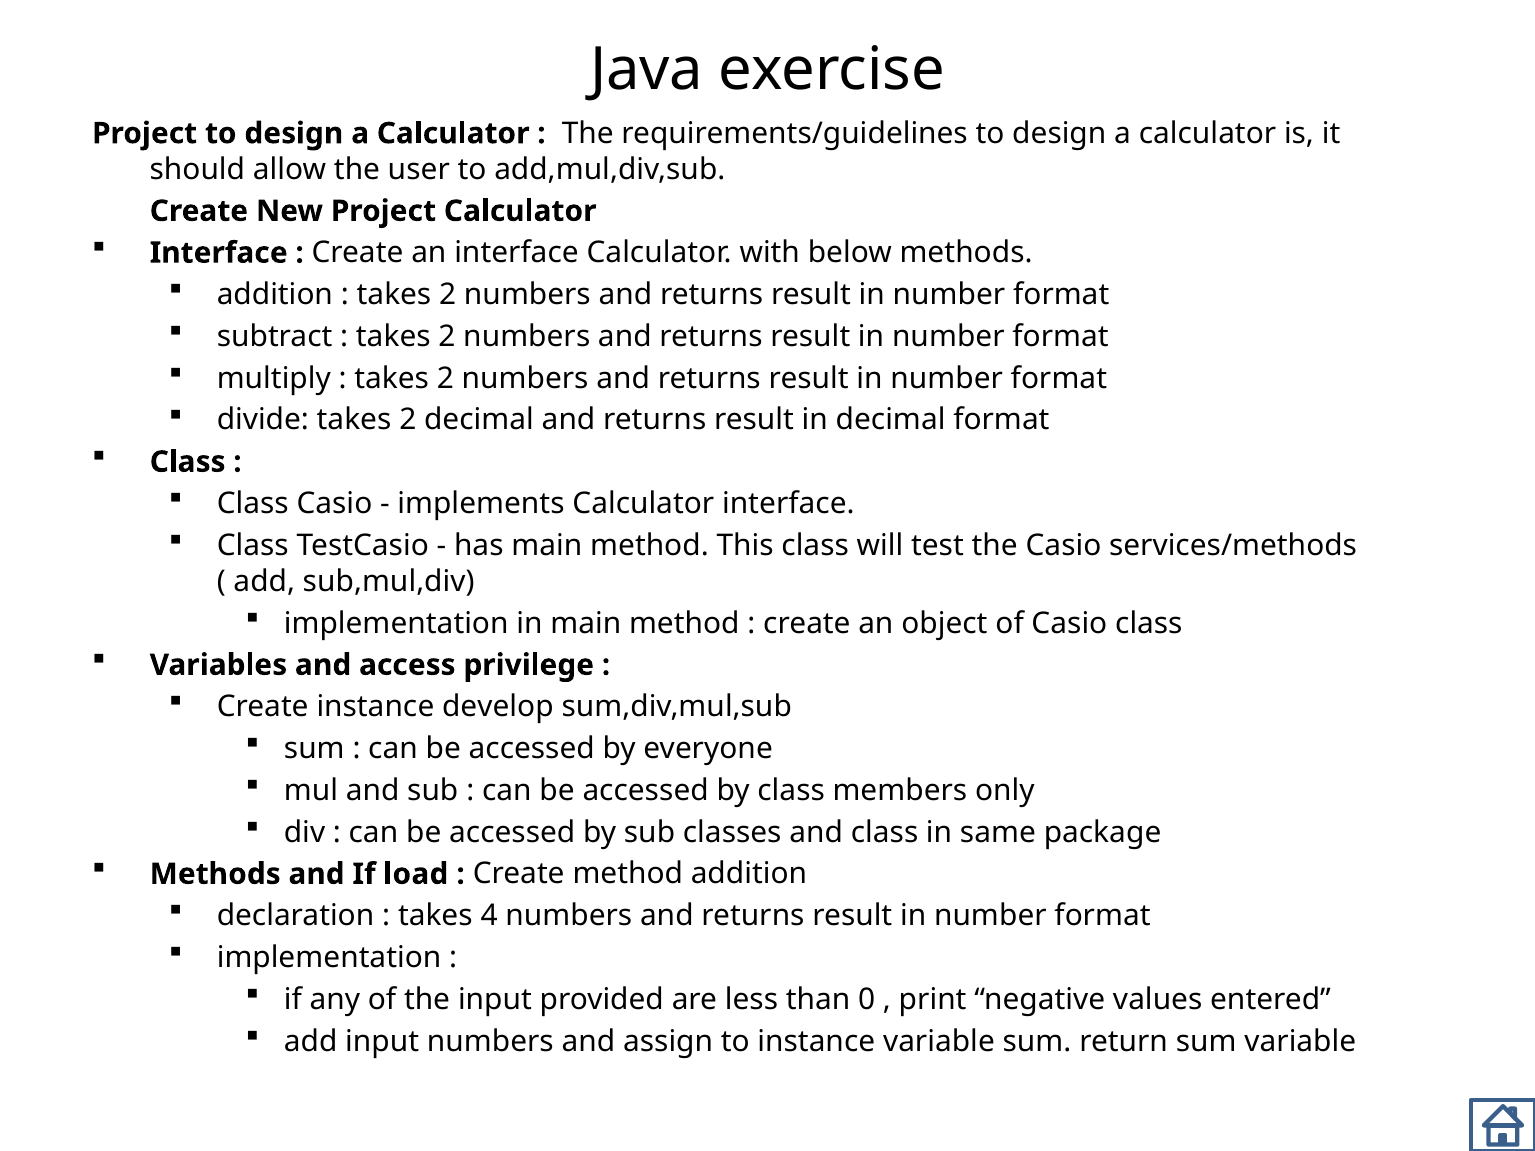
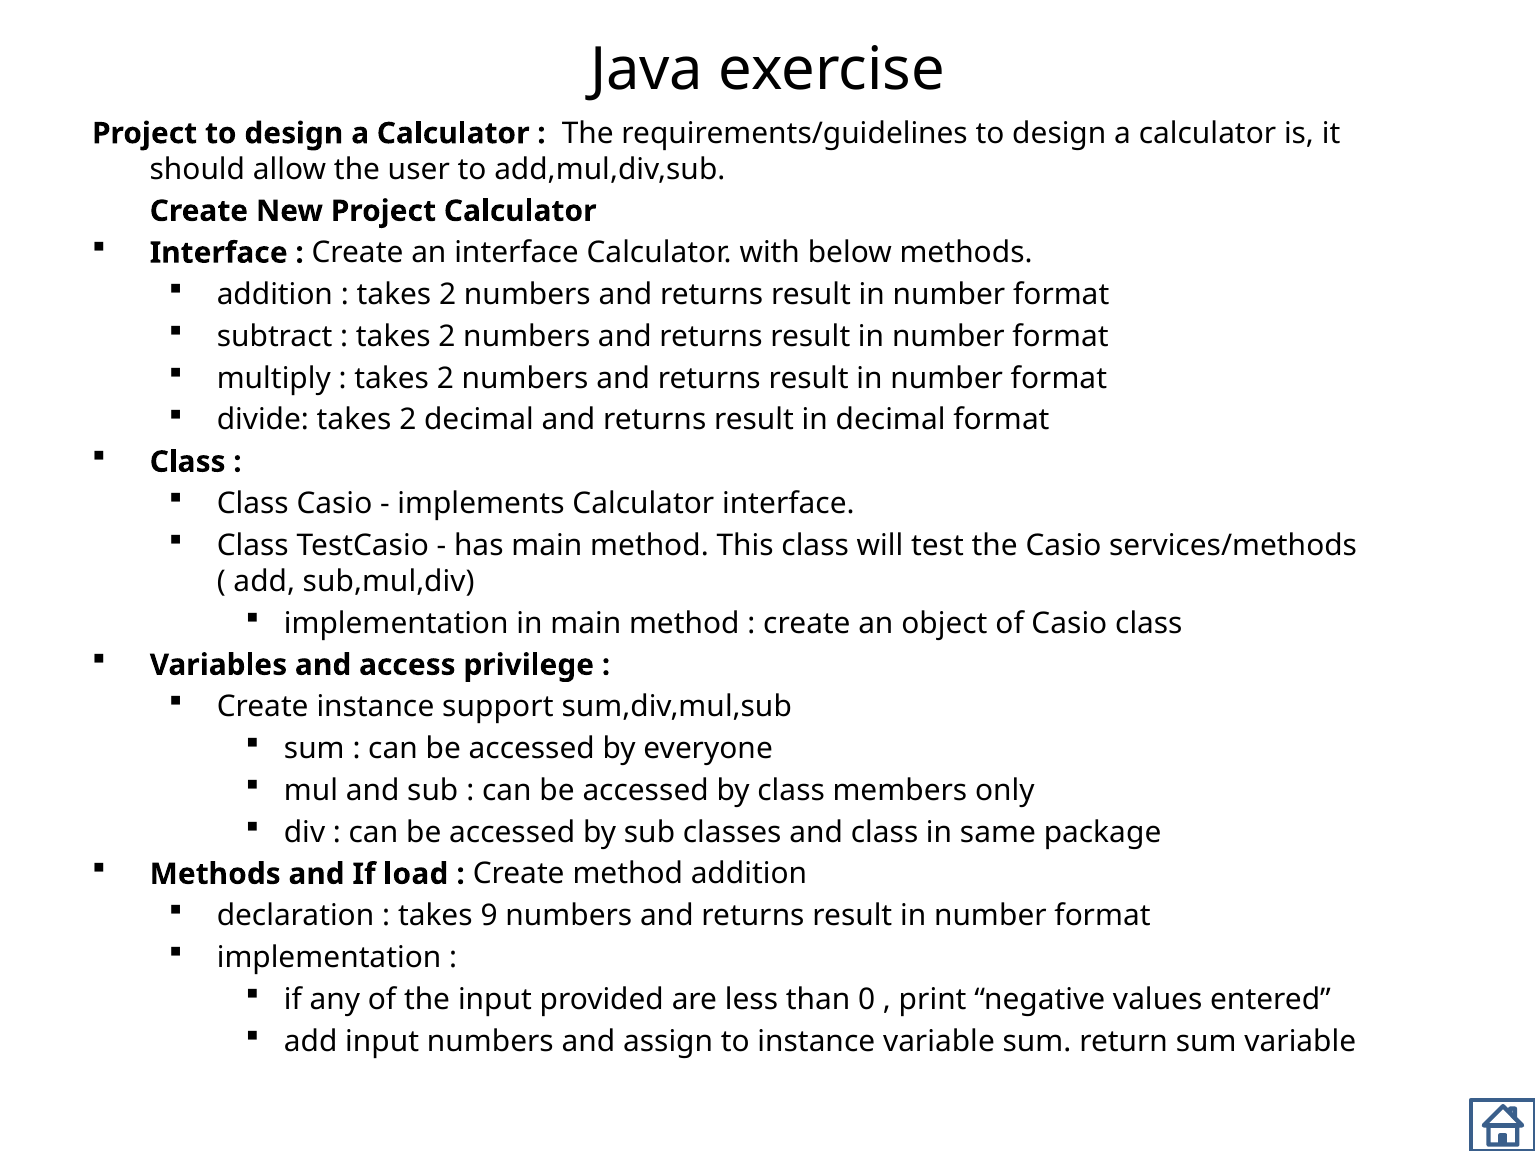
develop: develop -> support (498, 707)
4: 4 -> 9 (489, 916)
